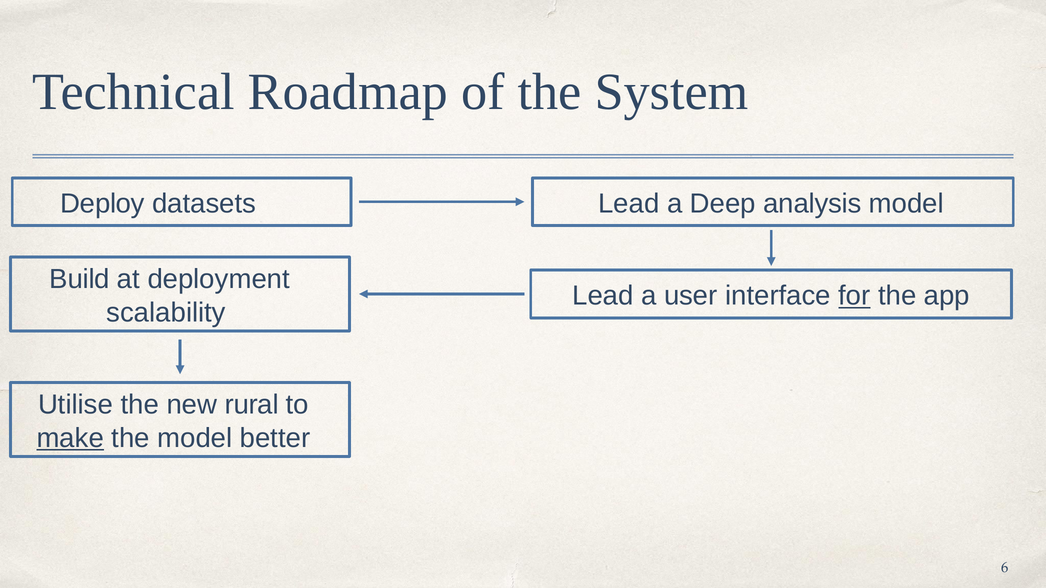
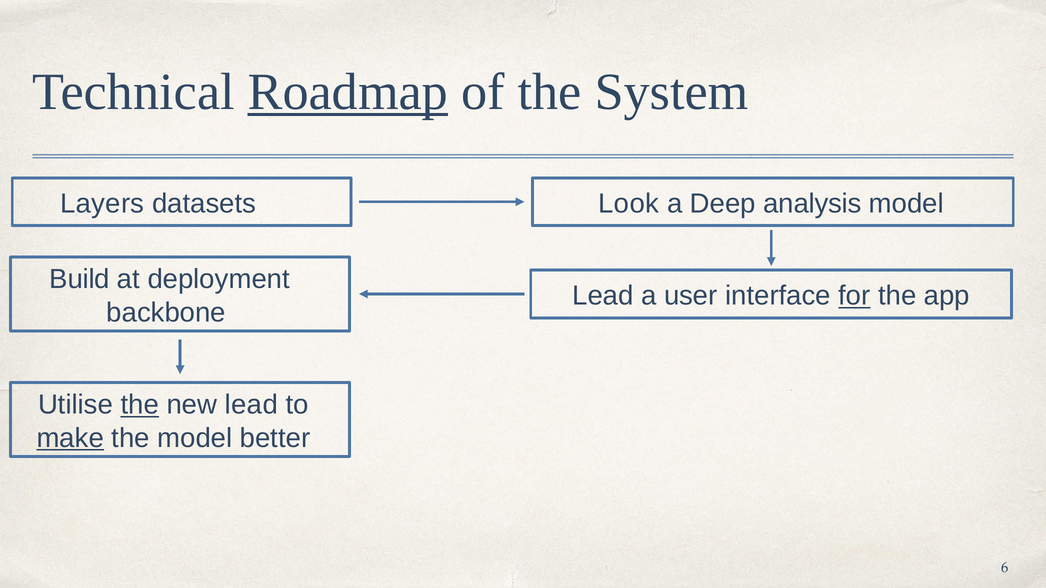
Roadmap underline: none -> present (348, 92)
Deploy: Deploy -> Layers (102, 204)
datasets Lead: Lead -> Look (629, 204)
scalability: scalability -> backbone (166, 313)
the underline: none -> present (140, 405)
new rural: rural -> lead (251, 405)
